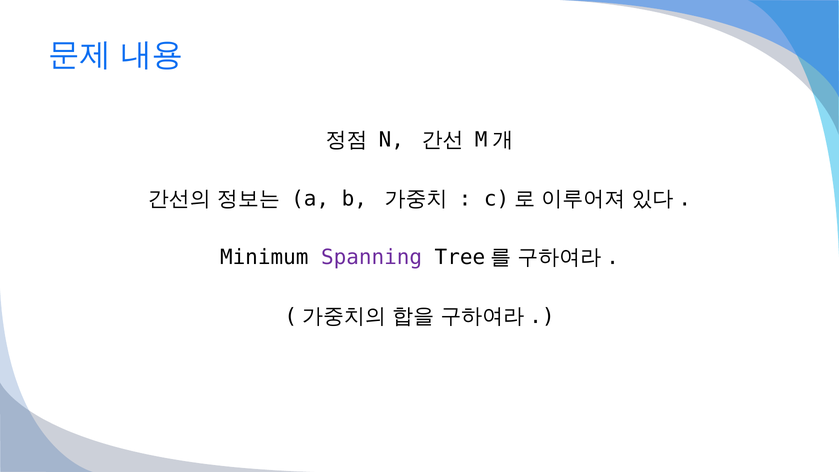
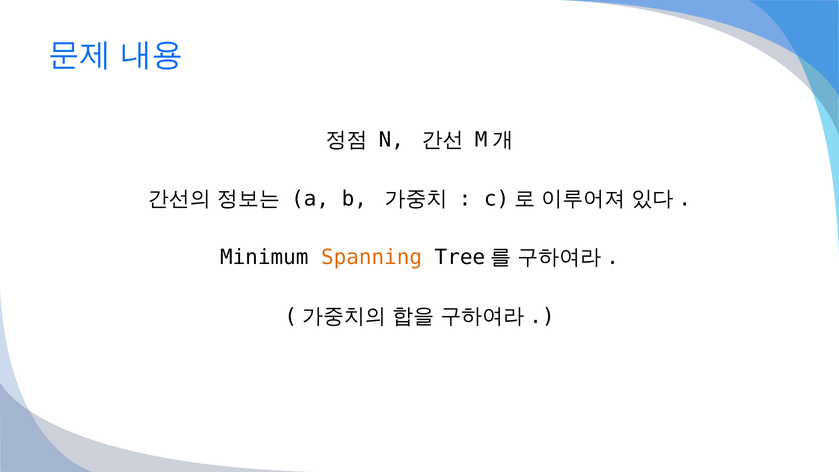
Spanning colour: purple -> orange (372, 257)
